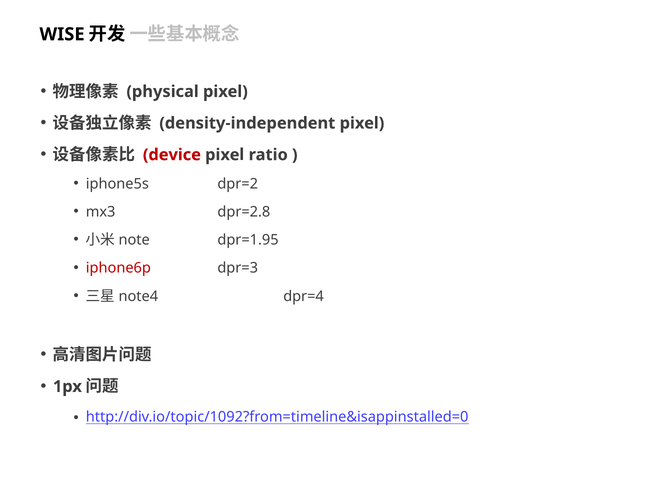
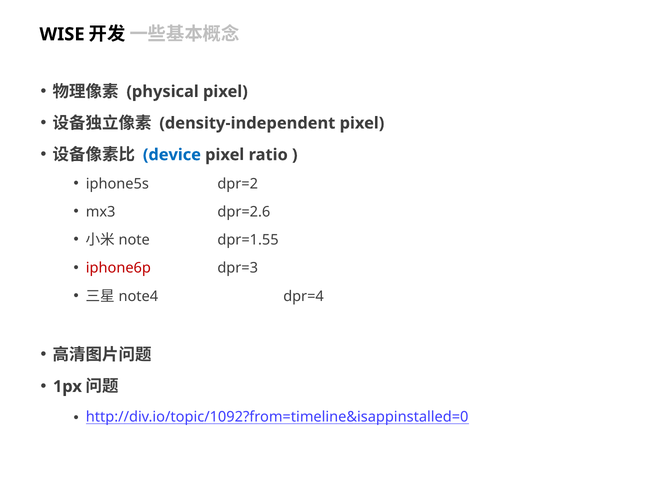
device colour: red -> blue (172, 155)
dpr=2.8: dpr=2.8 -> dpr=2.6 (244, 212)
dpr=1.95: dpr=1.95 -> dpr=1.55 (248, 240)
